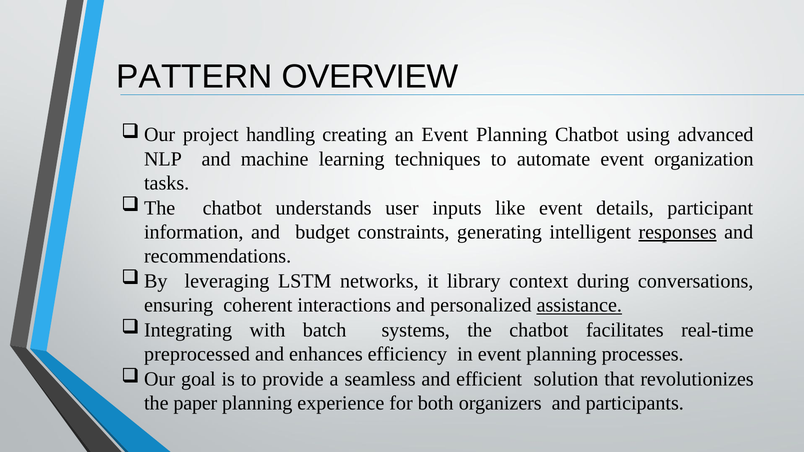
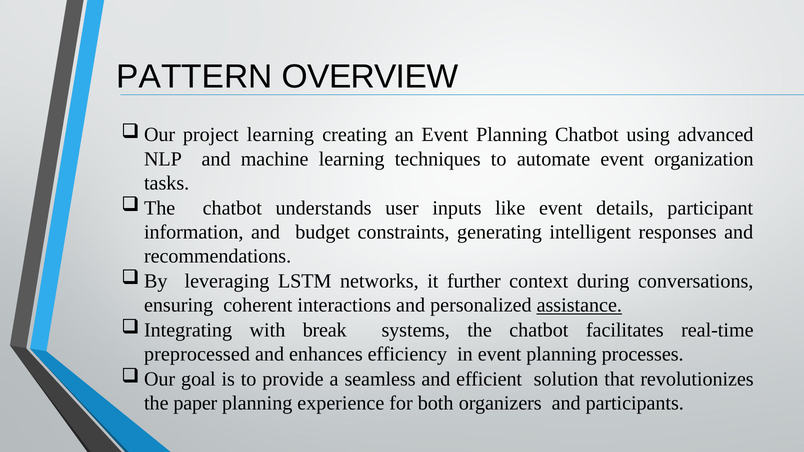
project handling: handling -> learning (280, 135)
responses underline: present -> none (678, 232)
library: library -> further (474, 281)
batch: batch -> break (325, 330)
